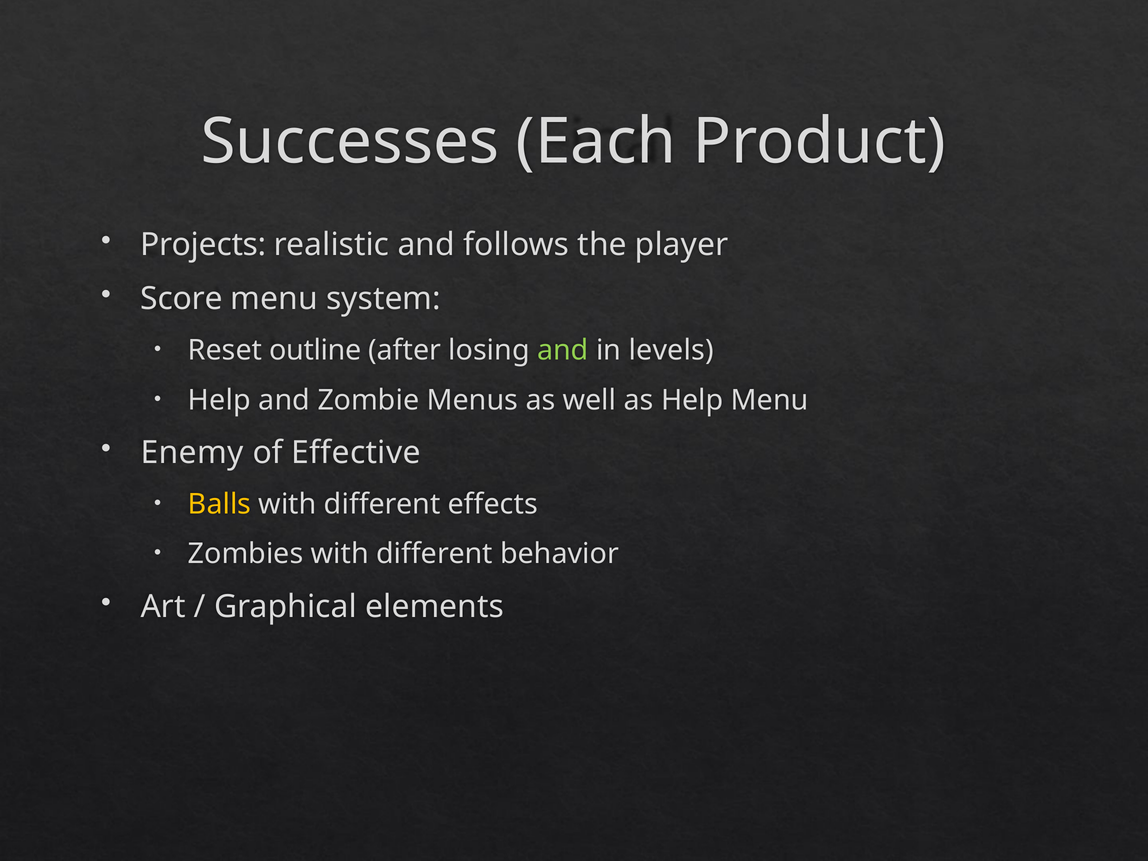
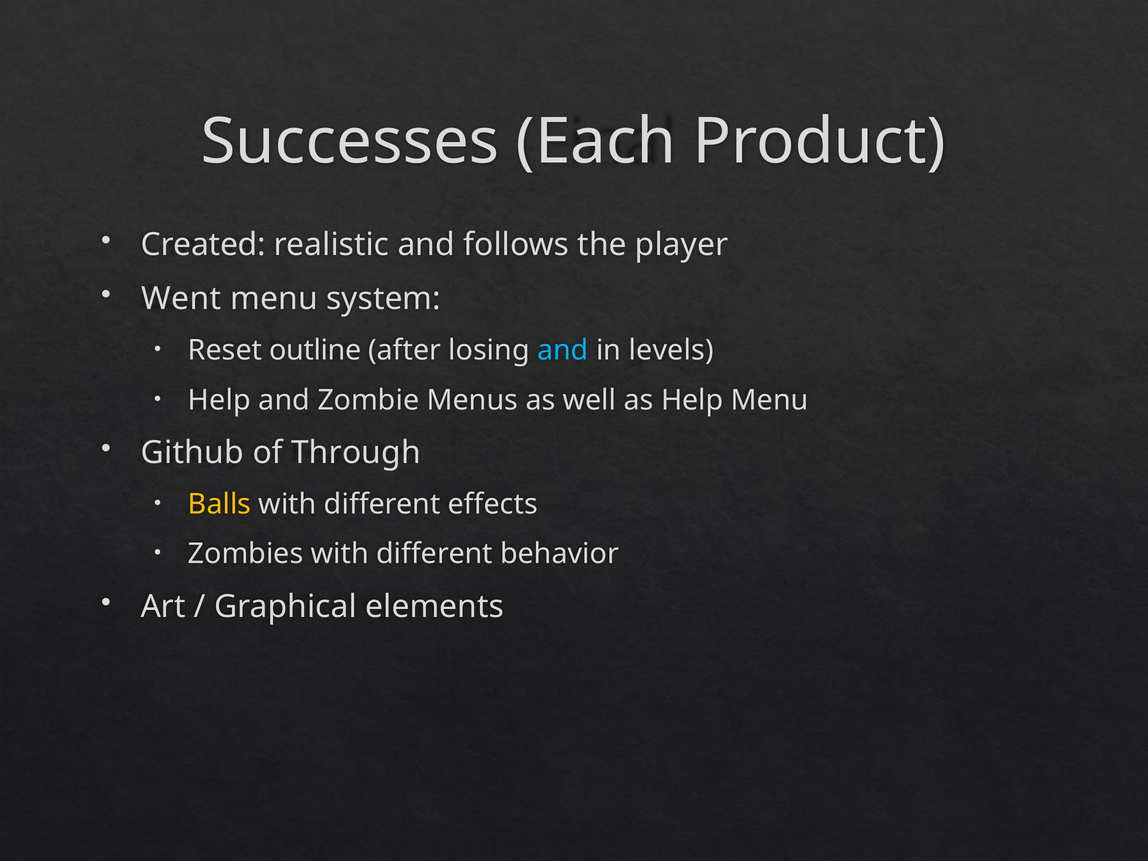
Projects: Projects -> Created (203, 245)
Score: Score -> Went (181, 299)
and colour: light green -> light blue (563, 350)
Enemy: Enemy -> Github (192, 453)
Effective: Effective -> Through (356, 453)
